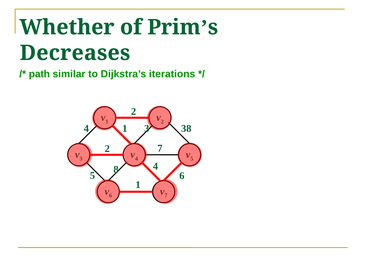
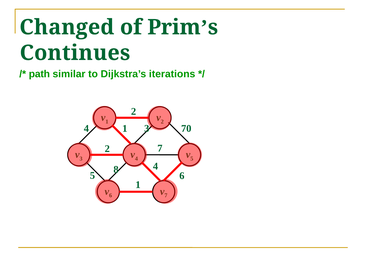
Whether: Whether -> Changed (67, 27)
Decreases: Decreases -> Continues (75, 53)
38: 38 -> 70 (186, 128)
